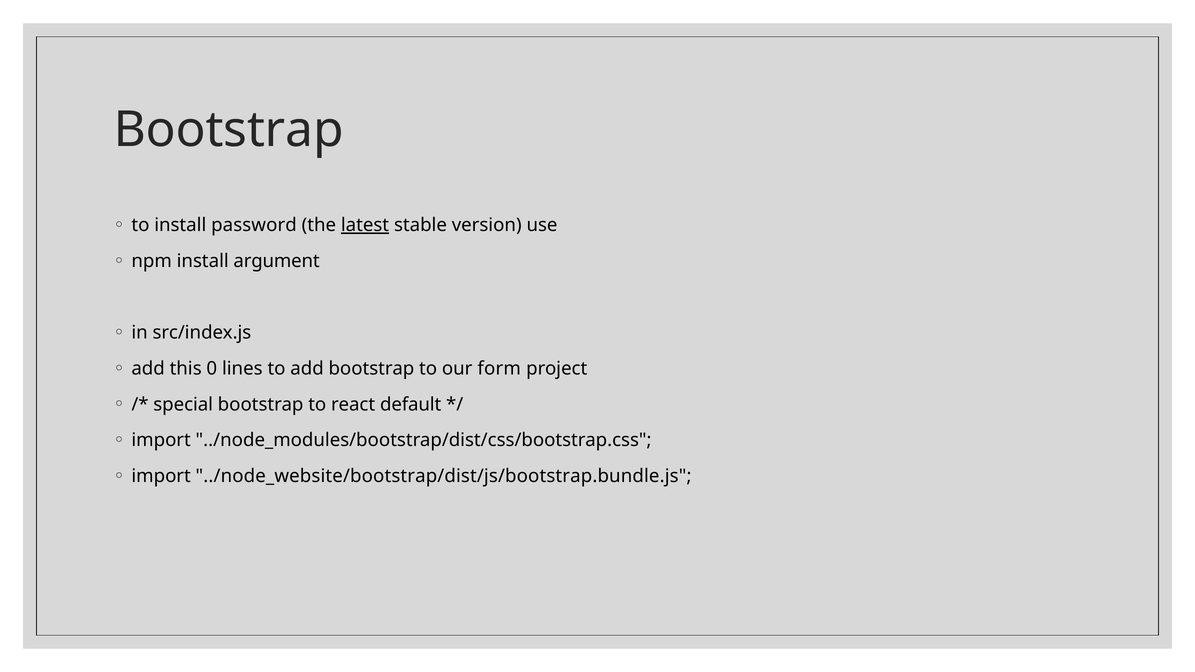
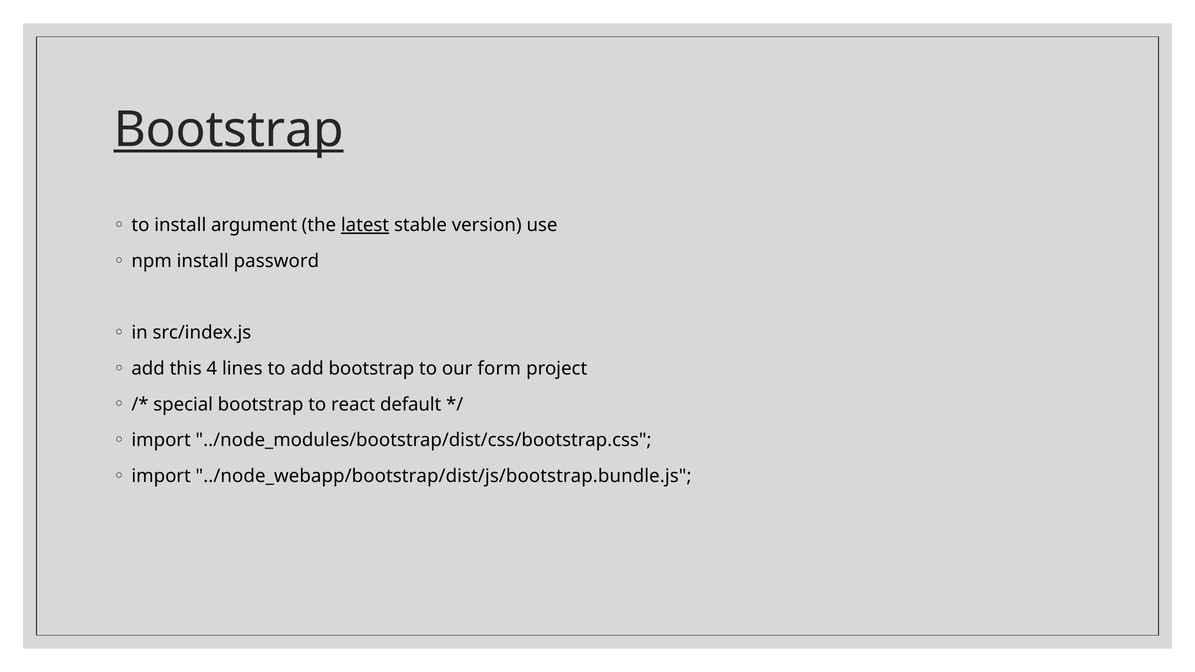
Bootstrap underline: none -> present (229, 130)
password: password -> argument (254, 225)
argument: argument -> password (276, 261)
0: 0 -> 4 (212, 369)
../node_website/bootstrap/dist/js/bootstrap.bundle.js: ../node_website/bootstrap/dist/js/bootstrap.bundle.js -> ../node_webapp/bootstrap/dist/js/bootstrap.bundle.js (444, 476)
